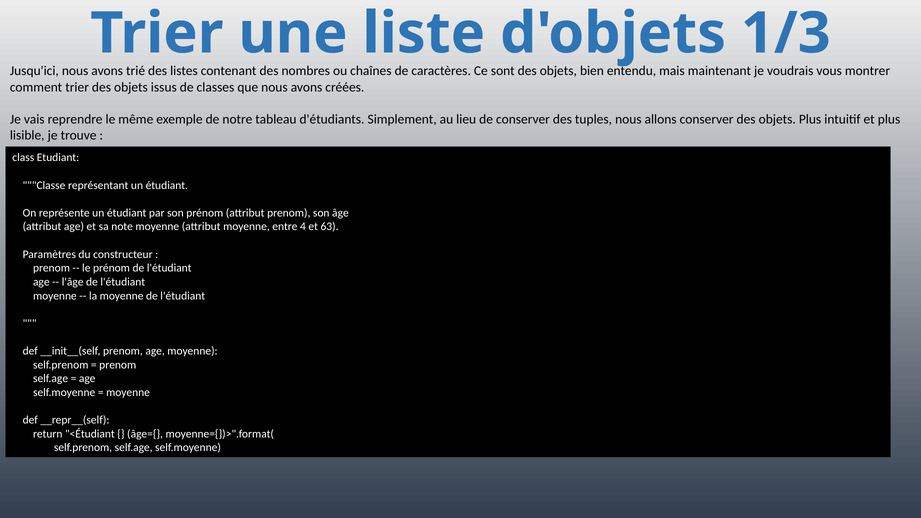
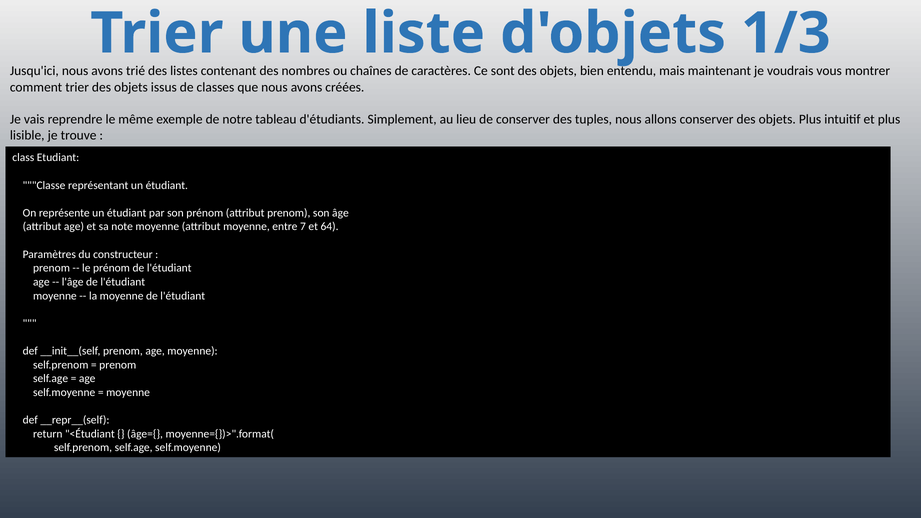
4: 4 -> 7 (303, 227)
63: 63 -> 64 (330, 227)
